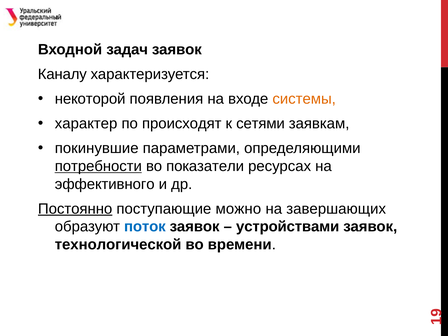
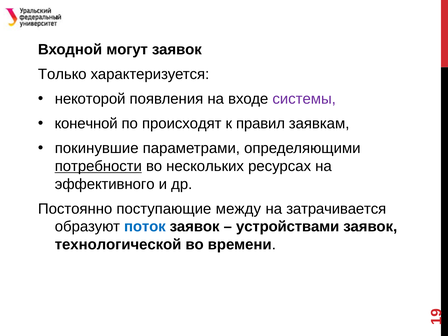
задач: задач -> могут (127, 50)
Каналу: Каналу -> Только (62, 74)
системы colour: orange -> purple (304, 99)
характер: характер -> конечной (86, 124)
сетями: сетями -> правил (261, 124)
показатели: показатели -> нескольких (205, 166)
Постоянно underline: present -> none (75, 209)
можно: можно -> между (238, 209)
завершающих: завершающих -> затрачивается (336, 209)
